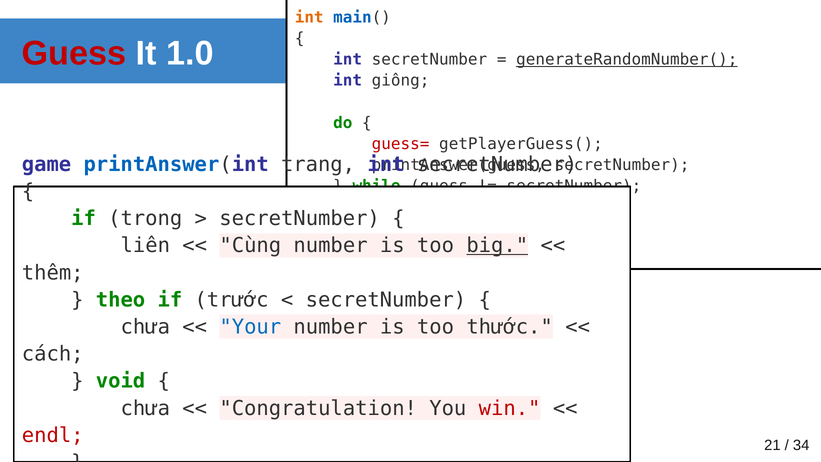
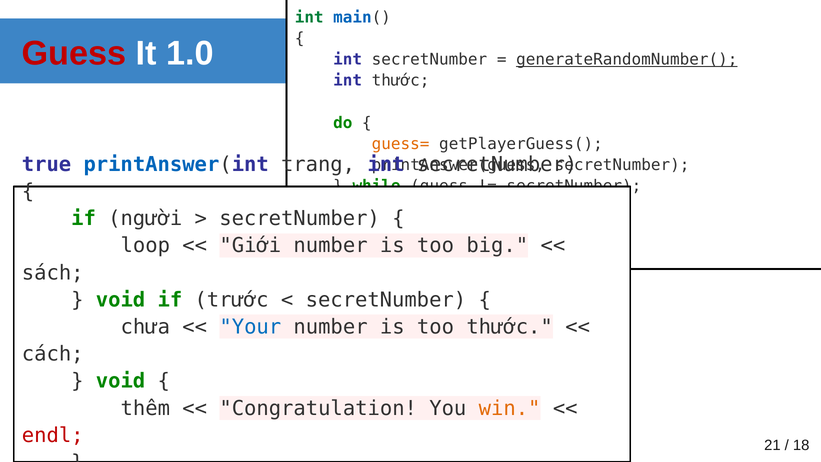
int colour: orange -> green (309, 17)
int giống: giống -> thước (401, 81)
guess= colour: red -> orange (401, 144)
game: game -> true (47, 164)
trong: trong -> người (145, 218)
liên: liên -> loop (145, 246)
Cùng: Cùng -> Giới (250, 246)
big underline: present -> none (497, 246)
thêm: thêm -> sách (53, 273)
theo: theo -> void (121, 300)
chưa: chưa -> thêm (145, 408)
win colour: red -> orange (510, 408)
34: 34 -> 18 (801, 445)
